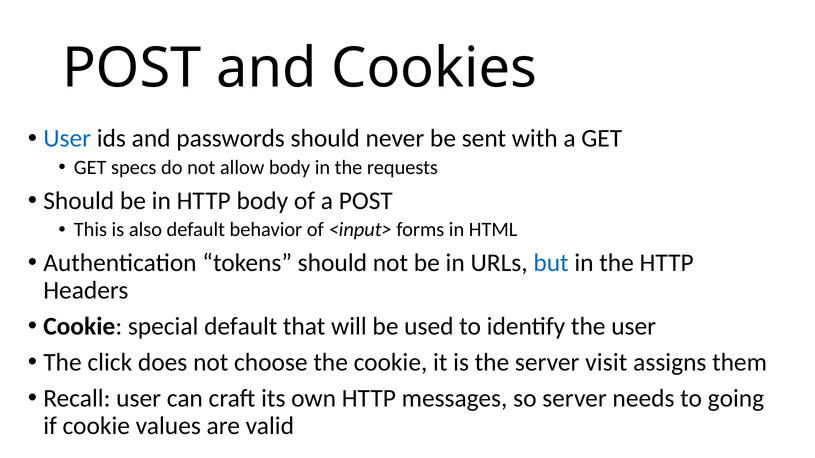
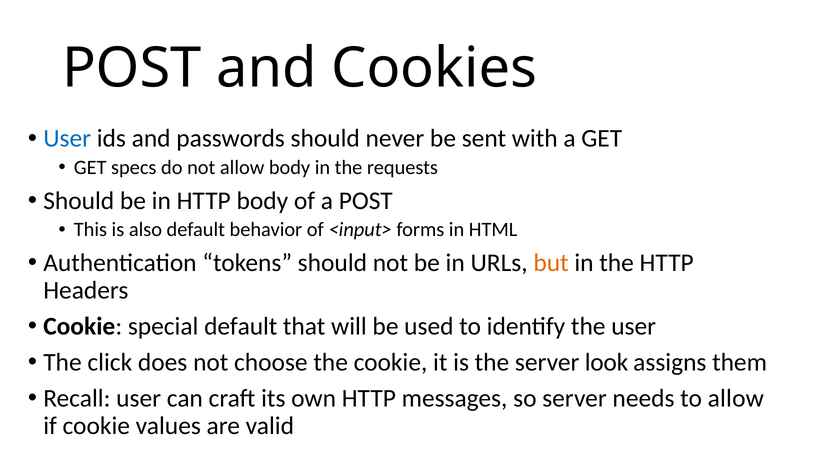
but colour: blue -> orange (551, 263)
visit: visit -> look (606, 363)
to going: going -> allow (736, 399)
